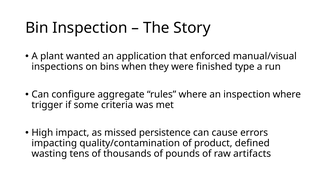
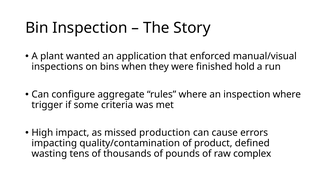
type: type -> hold (245, 67)
persistence: persistence -> production (165, 133)
artifacts: artifacts -> complex (252, 153)
